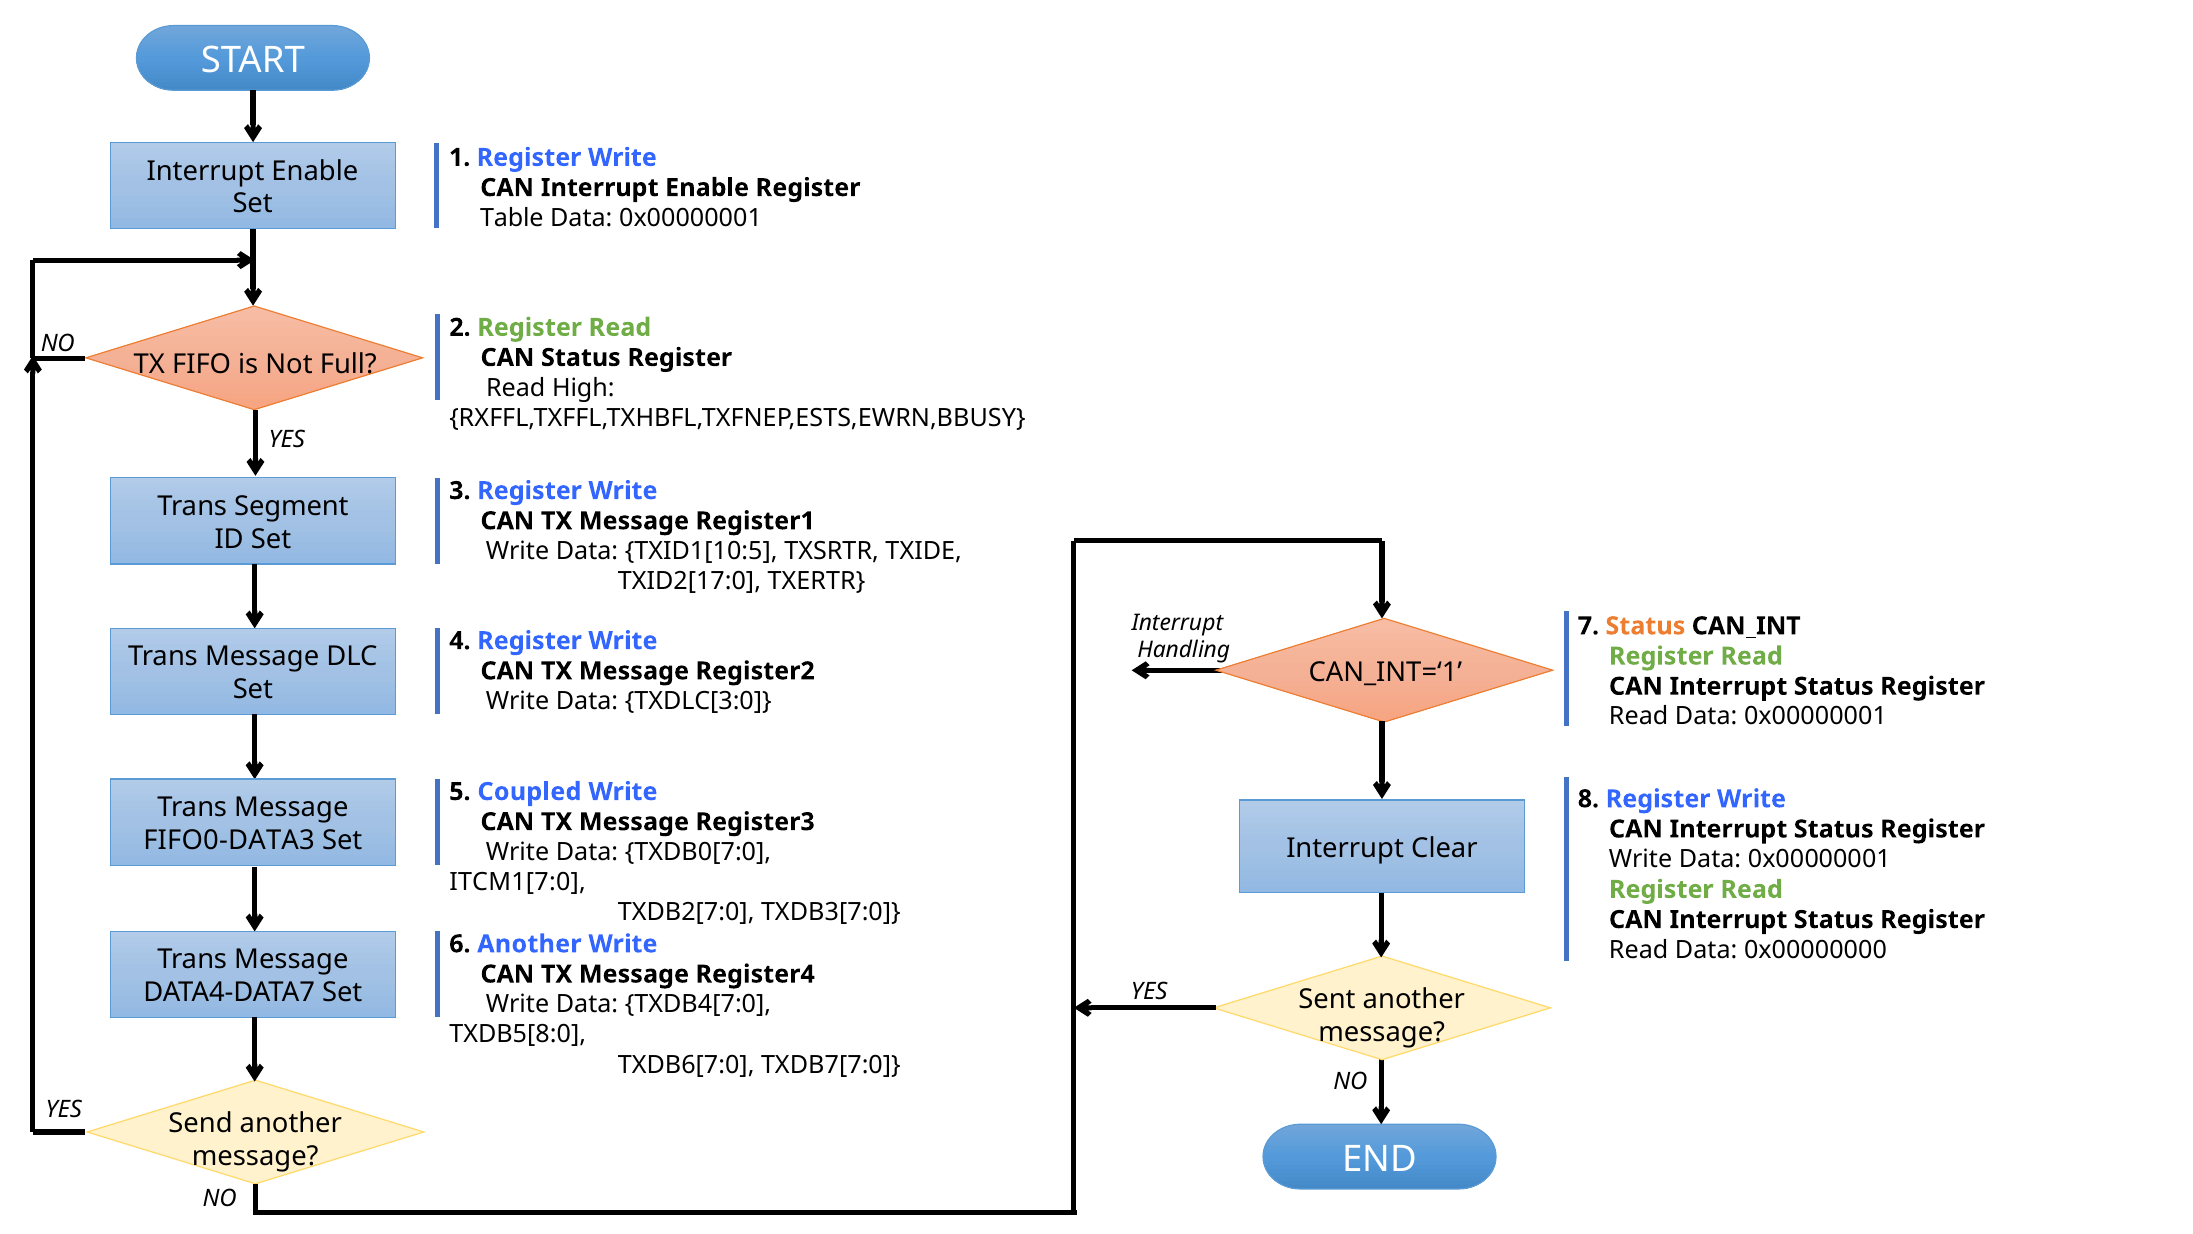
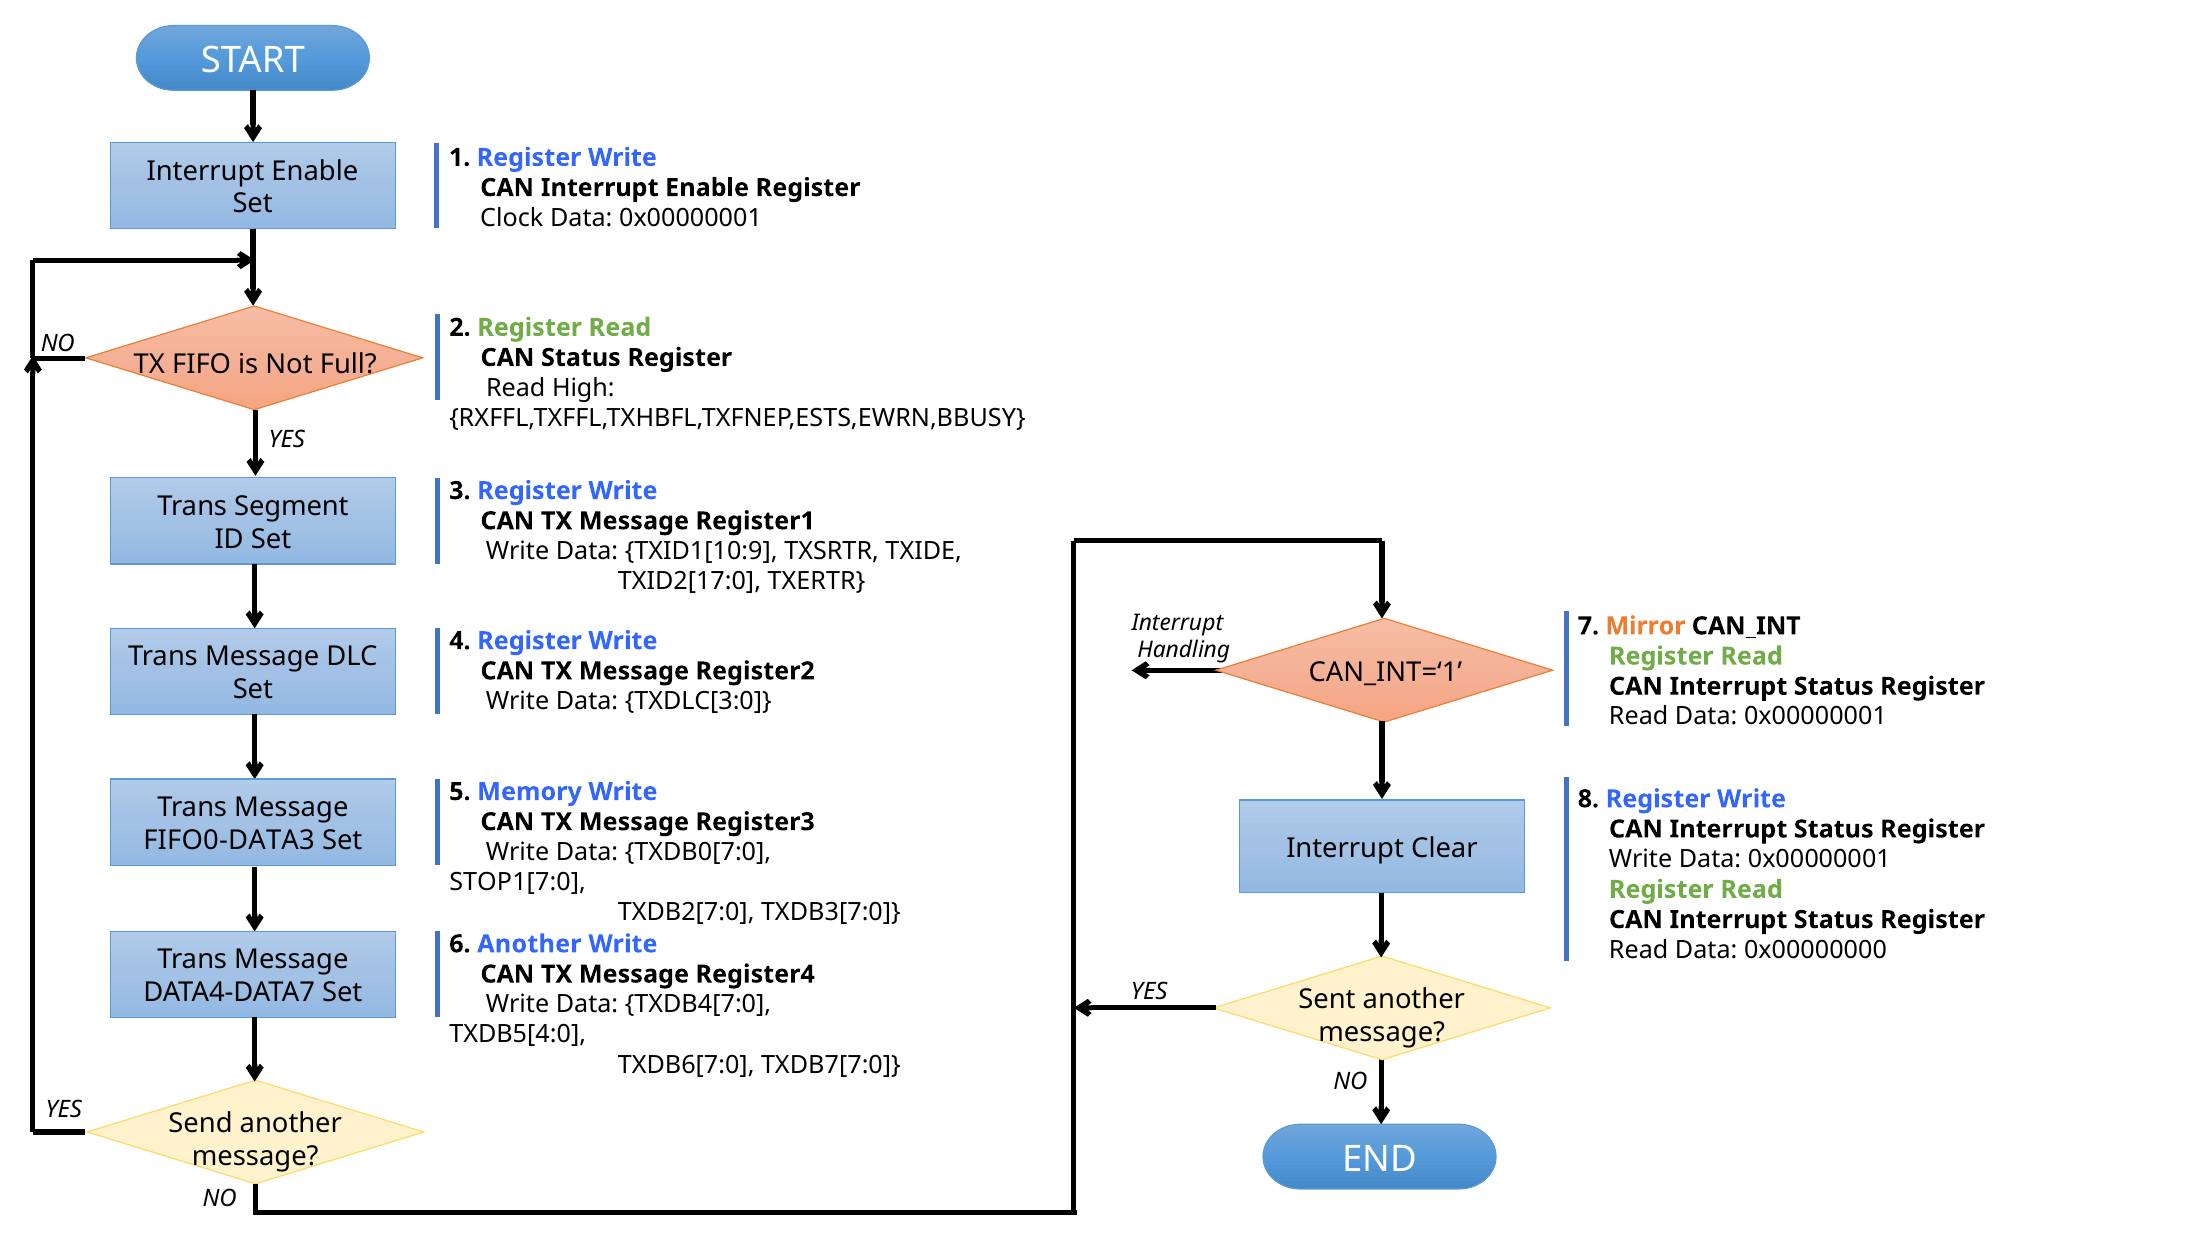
Table: Table -> Clock (512, 218)
TXID1[10:5: TXID1[10:5 -> TXID1[10:9 (701, 551)
7 Status: Status -> Mirror (1645, 626)
Coupled: Coupled -> Memory (530, 791)
ITCM1[7:0: ITCM1[7:0 -> STOP1[7:0 (518, 882)
TXDB5[8:0: TXDB5[8:0 -> TXDB5[4:0 (518, 1034)
